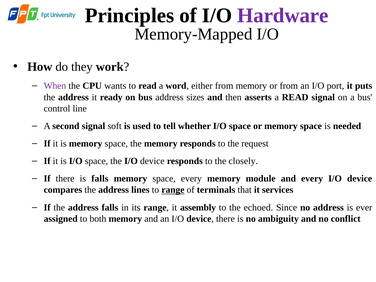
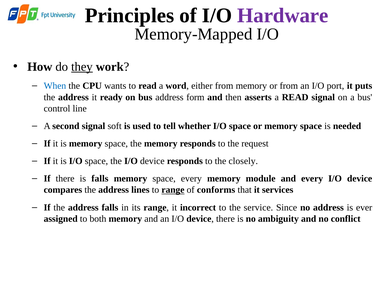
they underline: none -> present (82, 67)
When colour: purple -> blue (55, 86)
sizes: sizes -> form (195, 97)
terminals: terminals -> conforms (216, 190)
assembly: assembly -> incorrect (198, 207)
echoed: echoed -> service (258, 207)
